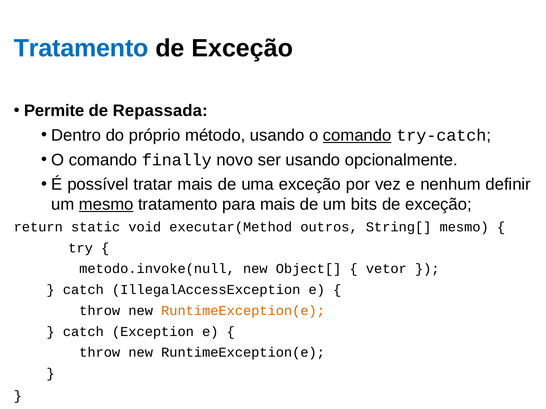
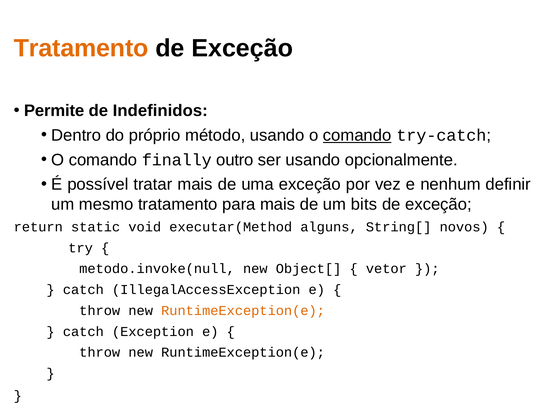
Tratamento colour: blue -> orange (81, 48)
Repassada: Repassada -> Indefinidos (160, 111)
novo: novo -> outro (235, 160)
mesmo underline: present -> none (106, 205)
outros: outros -> alguns (329, 227)
String[ mesmo: mesmo -> novos (464, 227)
